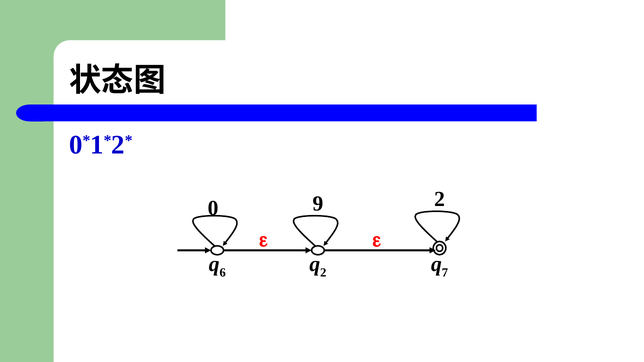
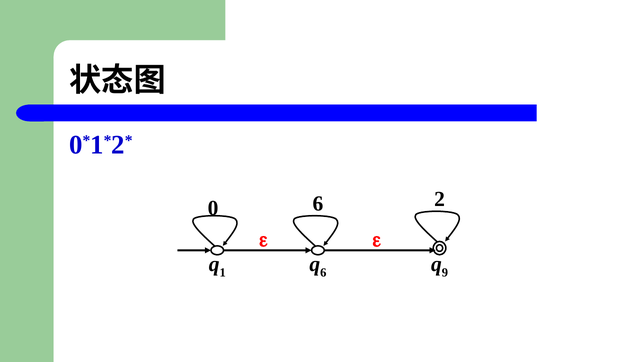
0 9: 9 -> 6 (318, 204)
6: 6 -> 1 (223, 273)
2: 2 -> 6 (323, 273)
7: 7 -> 9 (445, 273)
